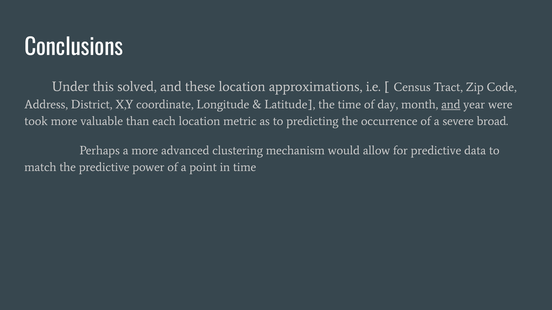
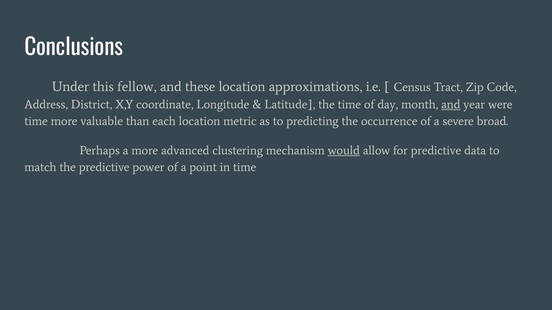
solved: solved -> fellow (137, 87)
took: took -> time (36, 121)
would underline: none -> present (344, 151)
